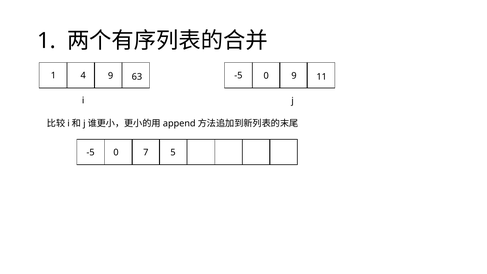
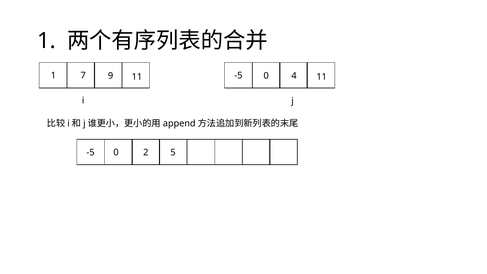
4: 4 -> 7 (83, 75)
9 63: 63 -> 11 (137, 77)
0 9: 9 -> 4 (294, 76)
7: 7 -> 2 (146, 153)
